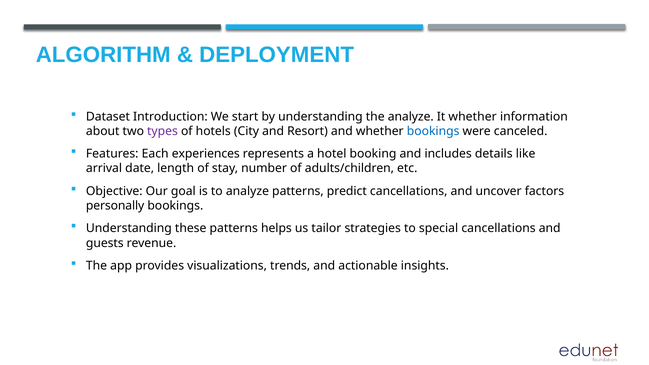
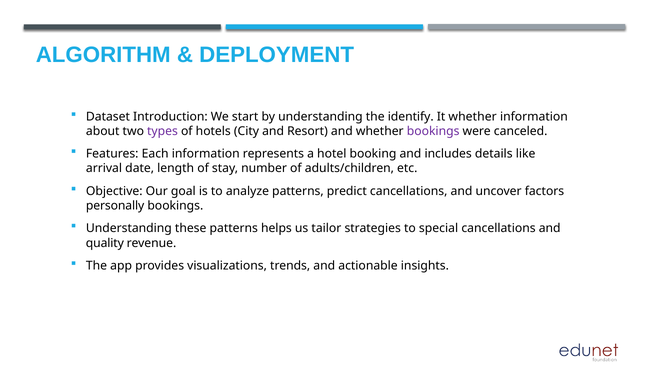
the analyze: analyze -> identify (411, 117)
bookings colour: blue -> purple (433, 131)
Each experiences: experiences -> information (206, 154)
guests: guests -> quality (105, 243)
